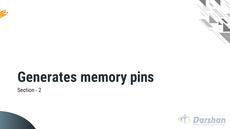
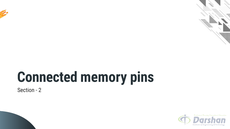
Generates: Generates -> Connected (47, 77)
